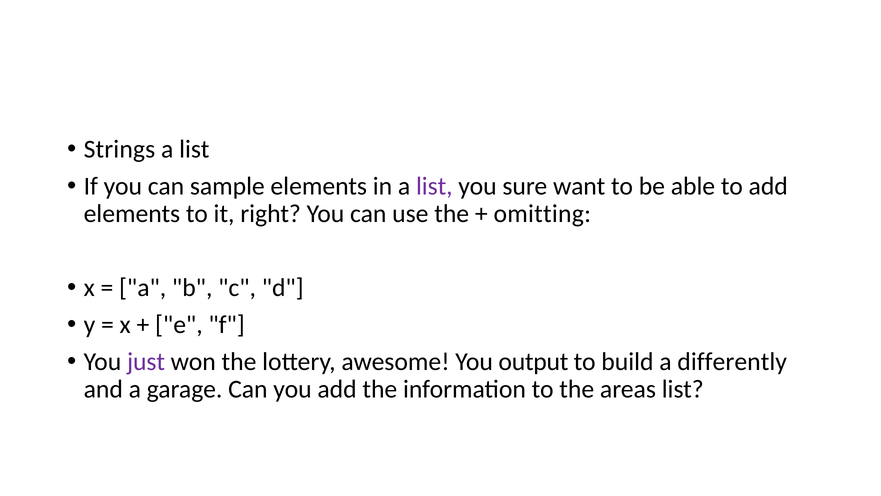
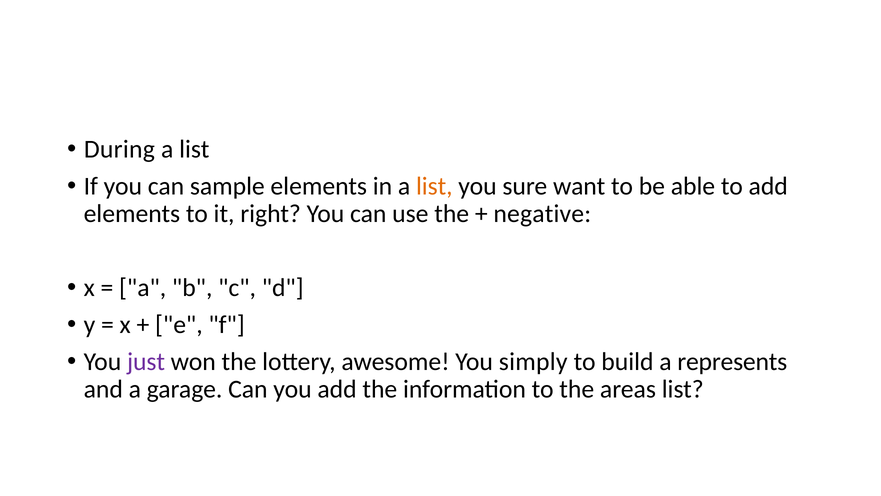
Strings: Strings -> During (119, 149)
list colour: purple -> orange (434, 186)
omitting: omitting -> negative (542, 214)
output: output -> simply (533, 361)
differently: differently -> represents (732, 361)
